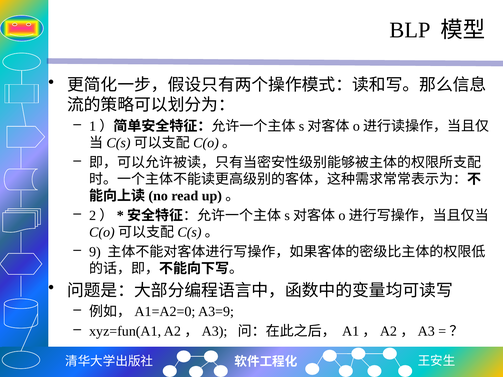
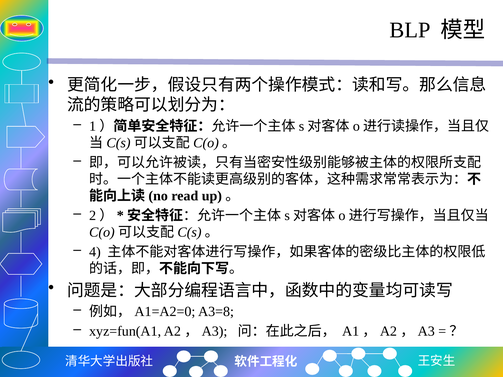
9: 9 -> 4 (95, 252)
A3=9: A3=9 -> A3=8 (216, 312)
